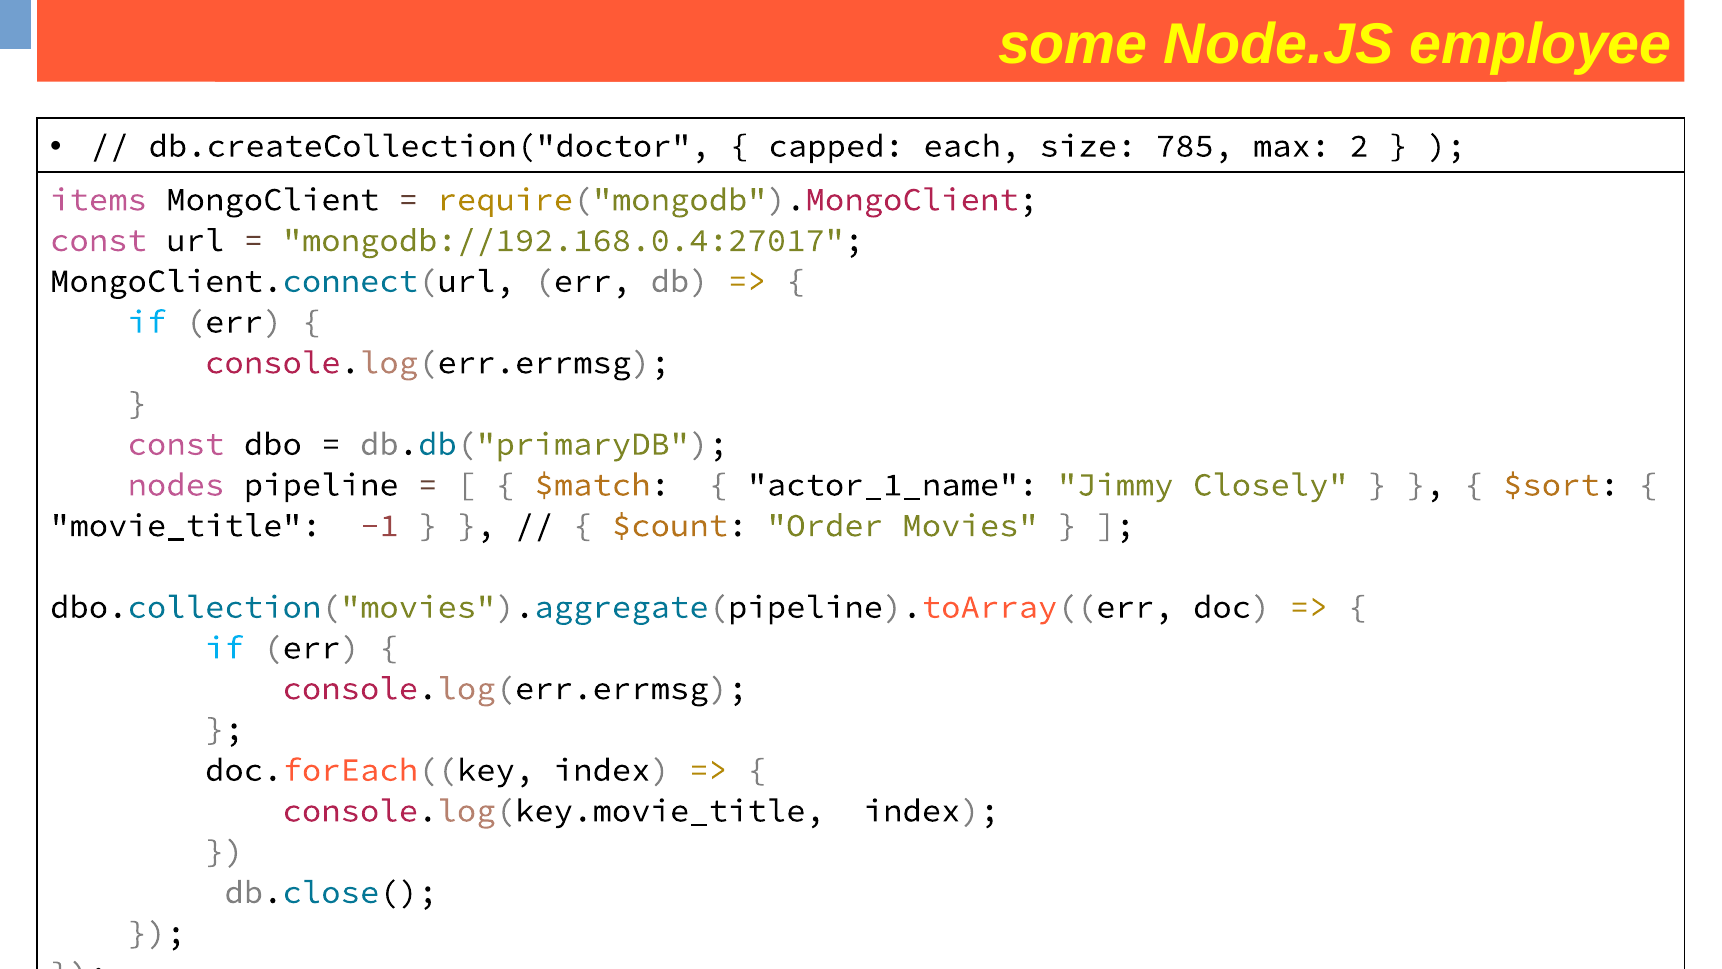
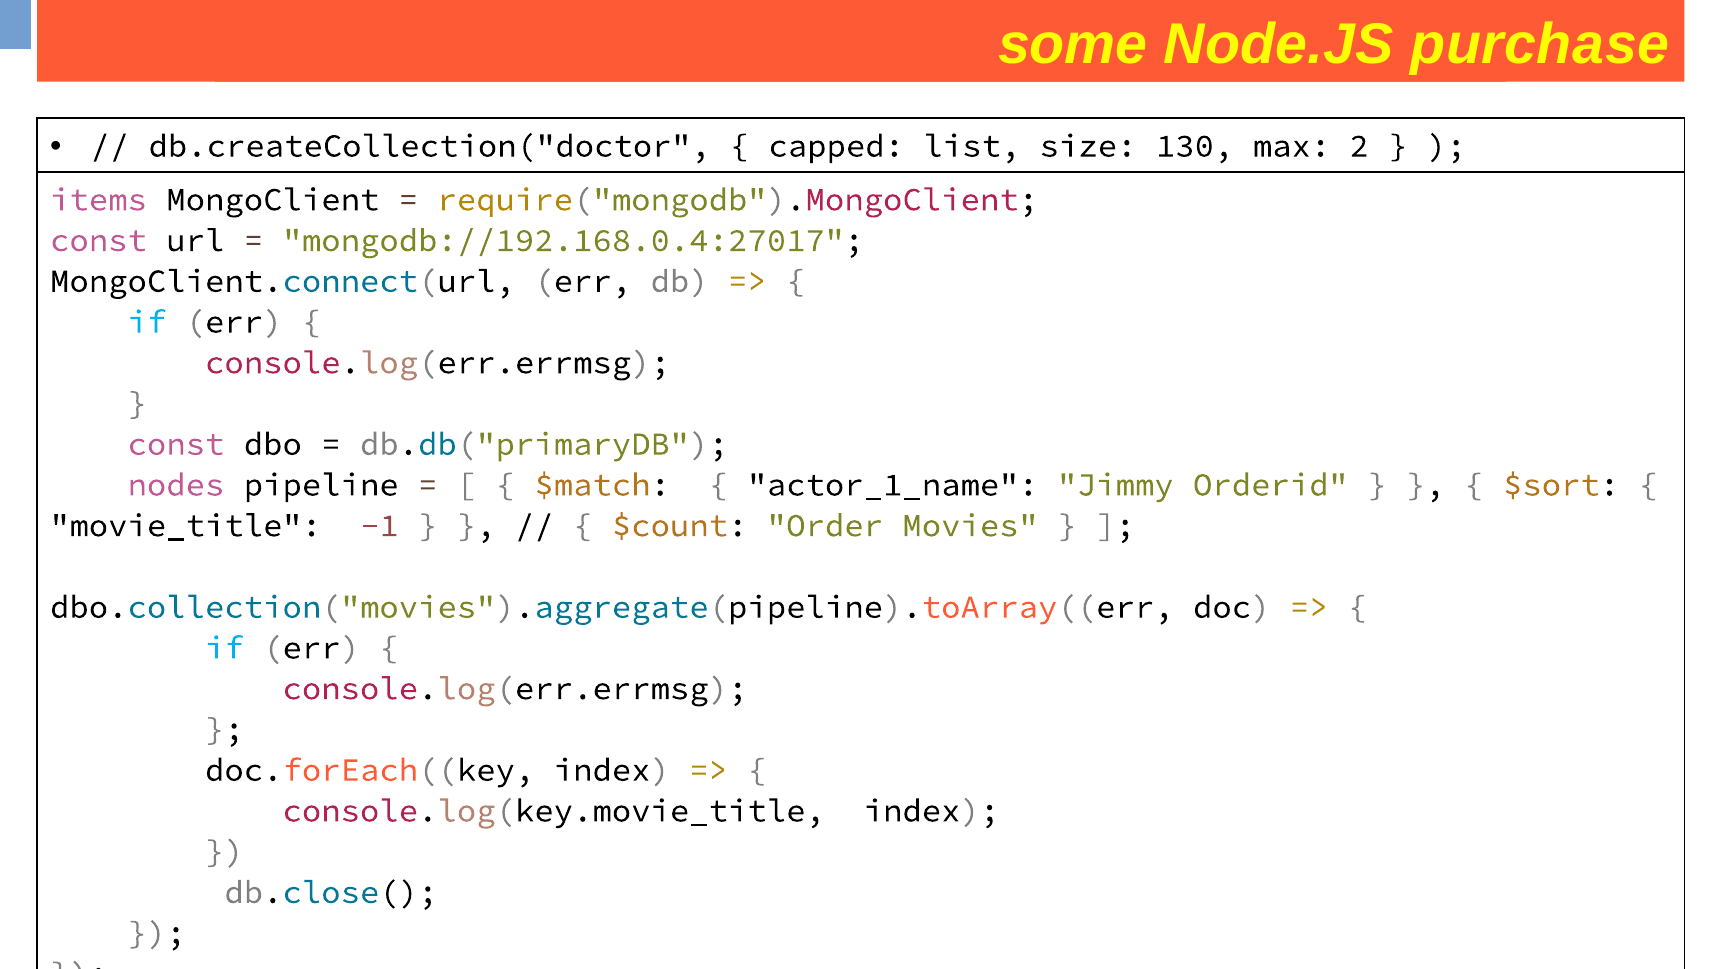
employee: employee -> purchase (1540, 45)
each: each -> list (972, 146)
785: 785 -> 130 (1195, 146)
Closely: Closely -> Orderid (1270, 485)
